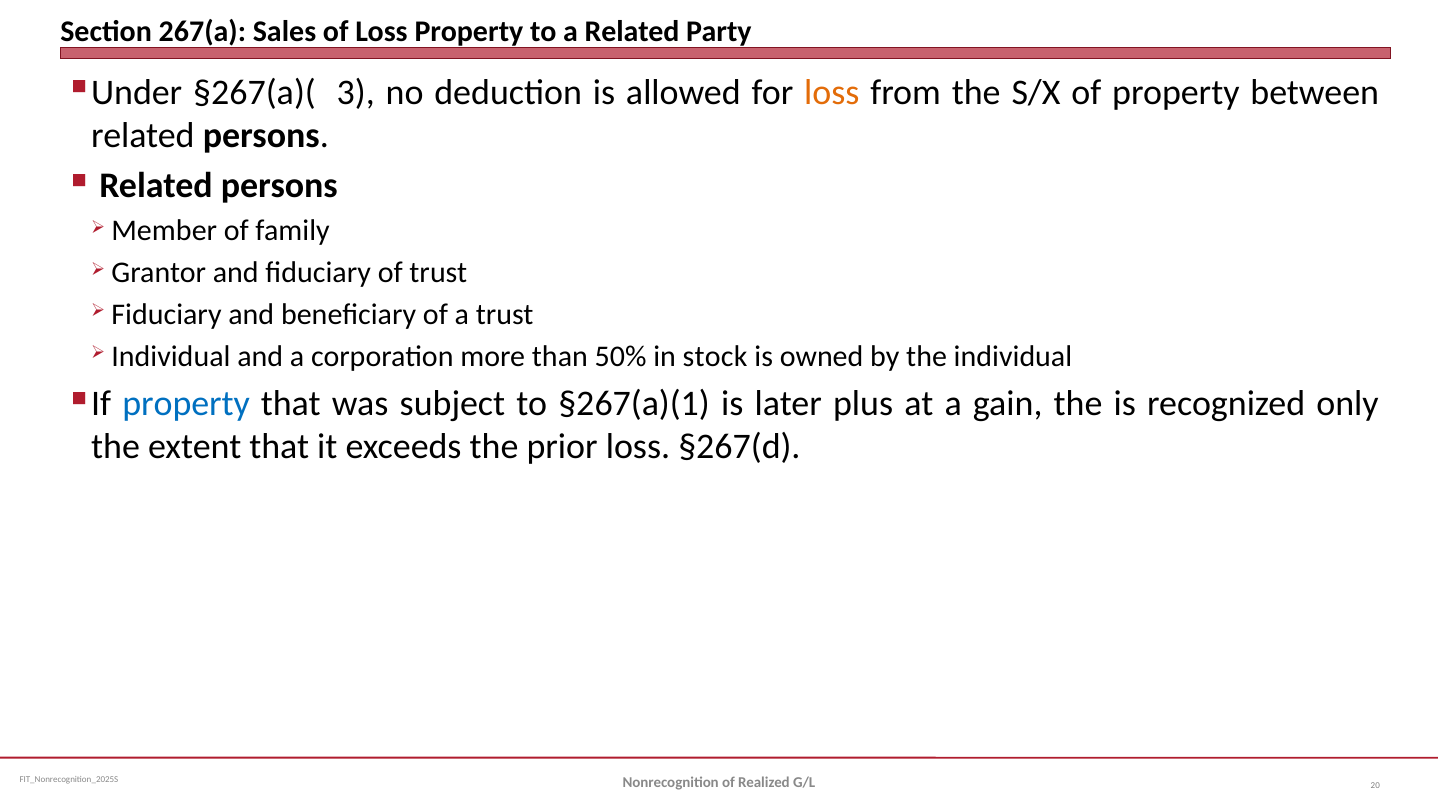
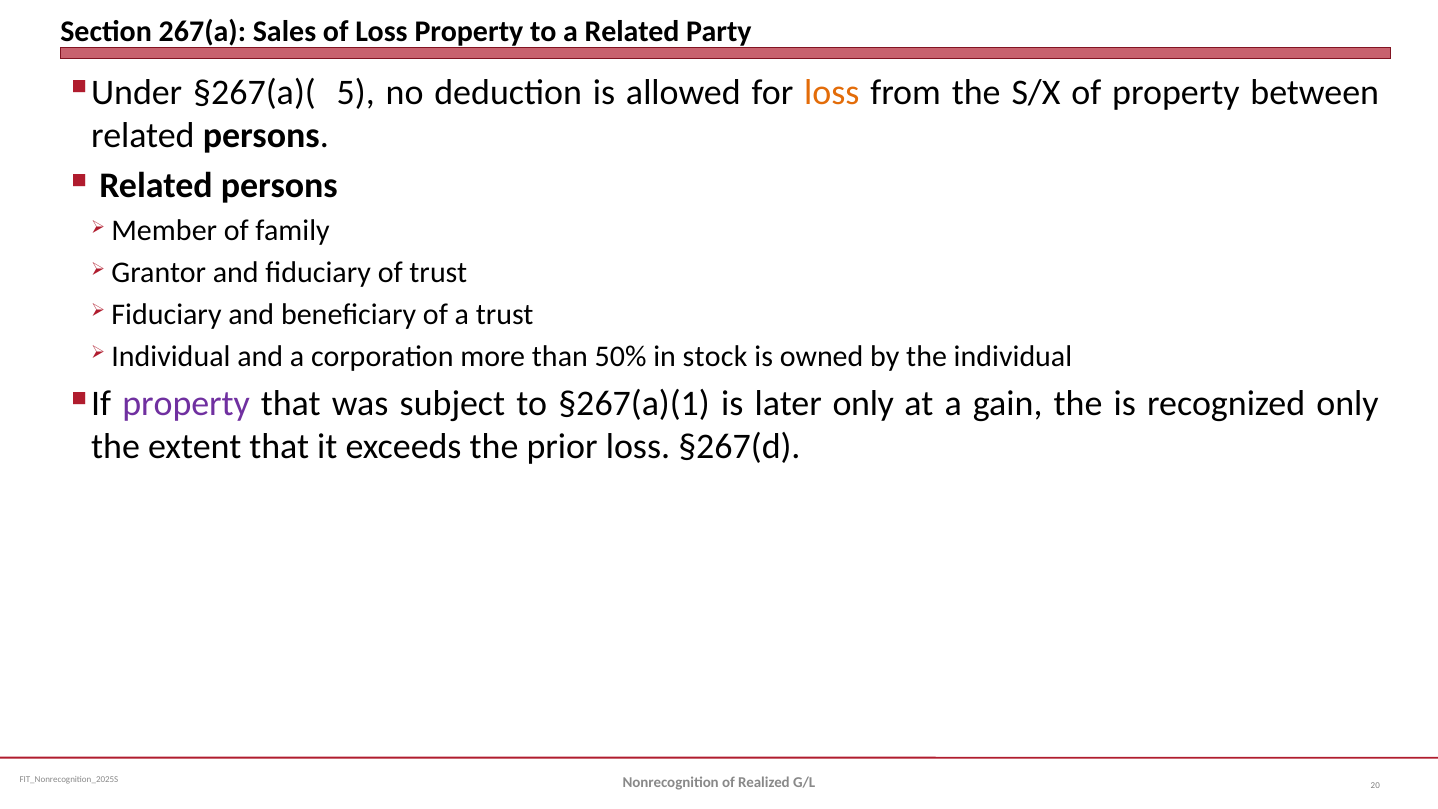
3: 3 -> 5 (356, 92)
property colour: blue -> purple (186, 404)
later plus: plus -> only (863, 404)
